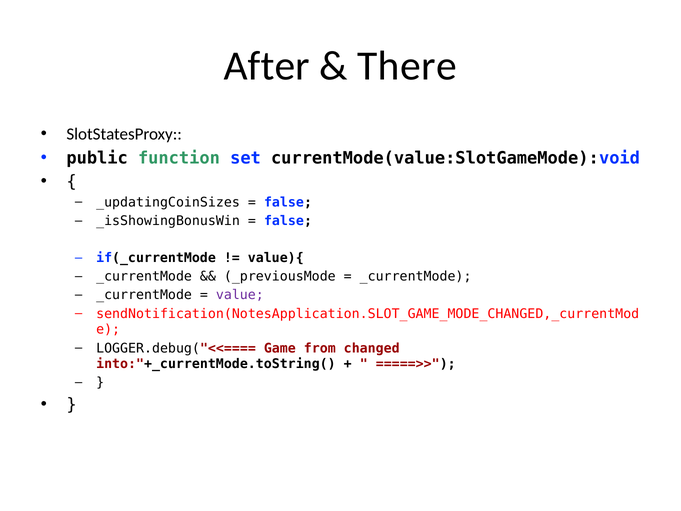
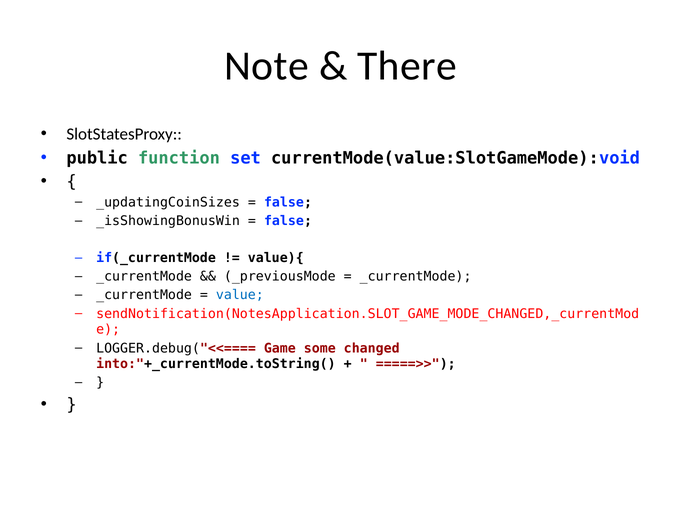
After: After -> Note (267, 66)
value colour: purple -> blue (240, 295)
from: from -> some (320, 348)
